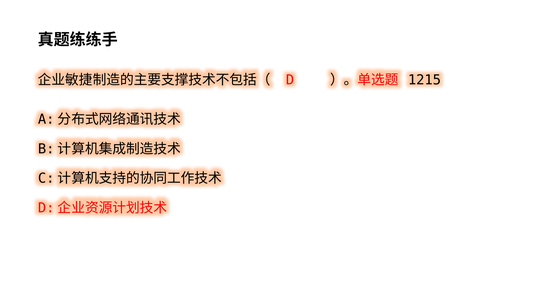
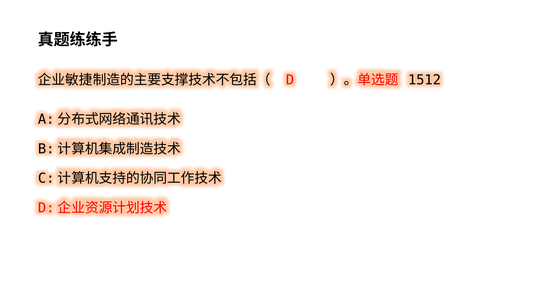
1215: 1215 -> 1512 (424, 80)
